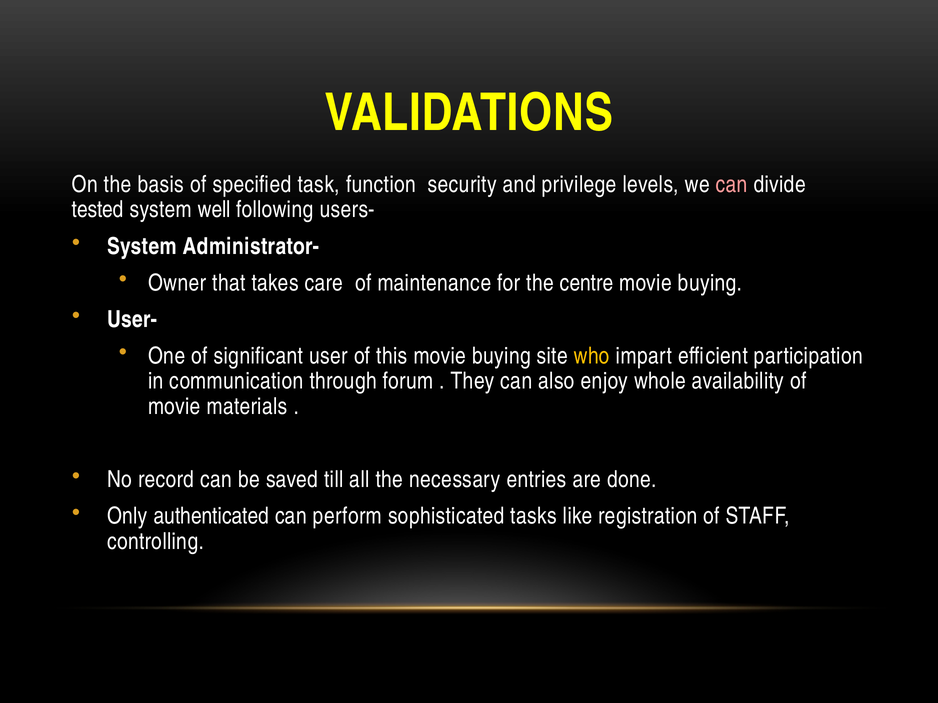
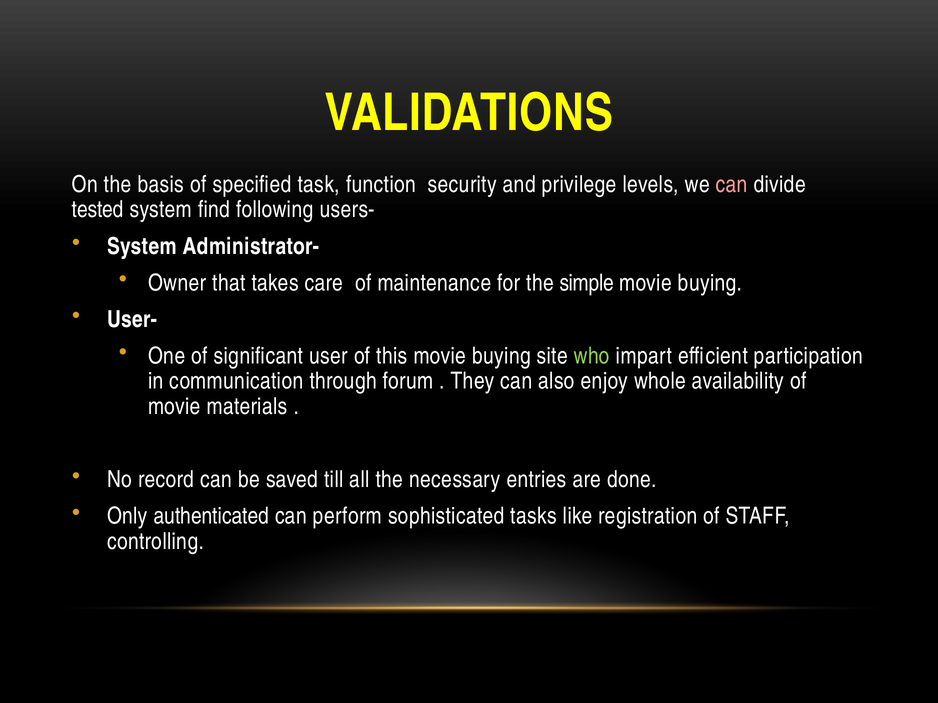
well: well -> find (214, 210)
centre: centre -> simple (587, 283)
who colour: yellow -> light green (592, 356)
